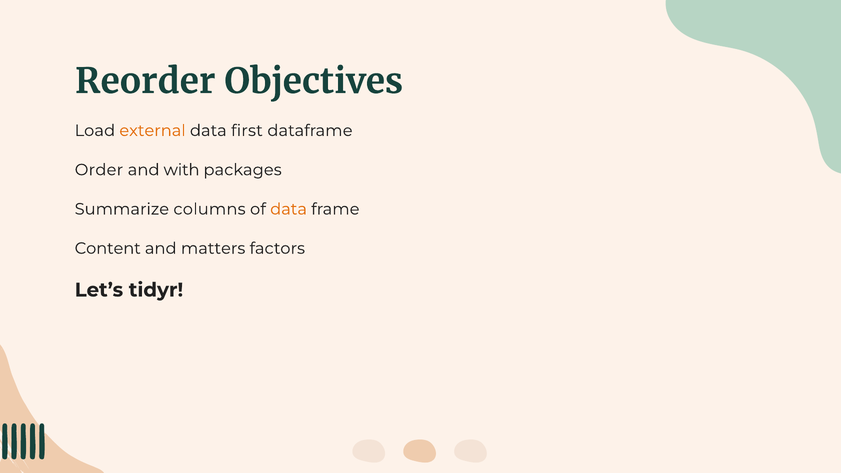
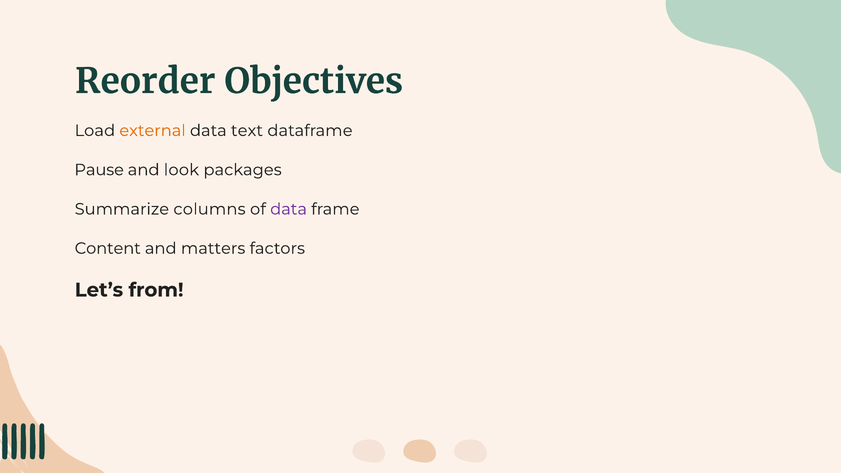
first: first -> text (247, 131)
Order: Order -> Pause (99, 170)
with: with -> look (181, 170)
data colour: orange -> purple (289, 209)
tidyr: tidyr -> from (156, 290)
